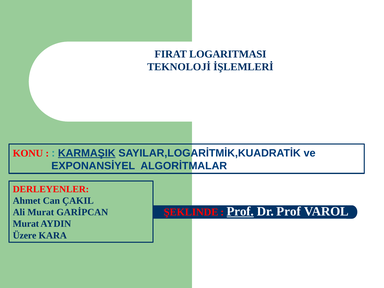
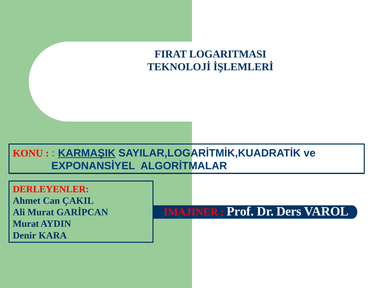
ŞEKLINDE: ŞEKLINDE -> IMAJINER (191, 212)
Prof underline: present -> none (240, 211)
Dr Prof: Prof -> Ders (289, 211)
Üzere: Üzere -> Denir (24, 235)
